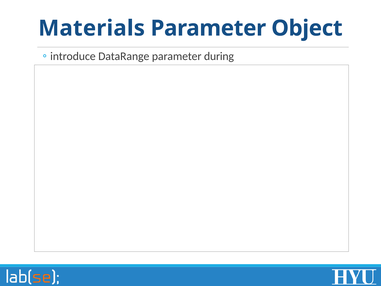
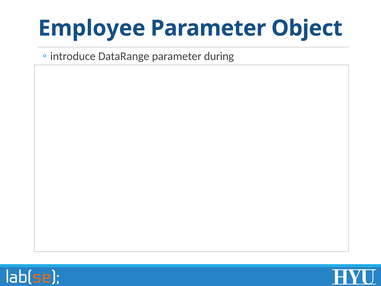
Materials: Materials -> Employee (92, 28)
